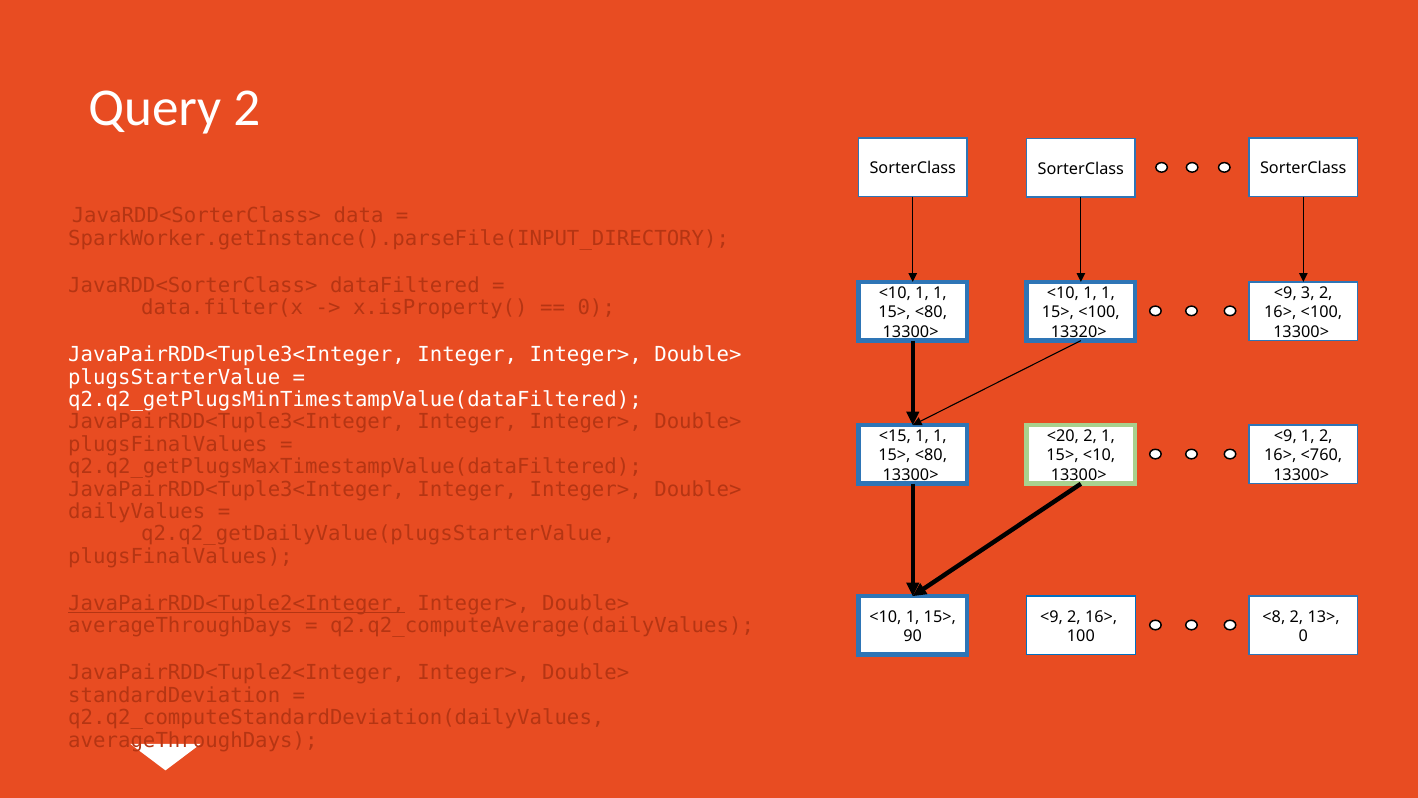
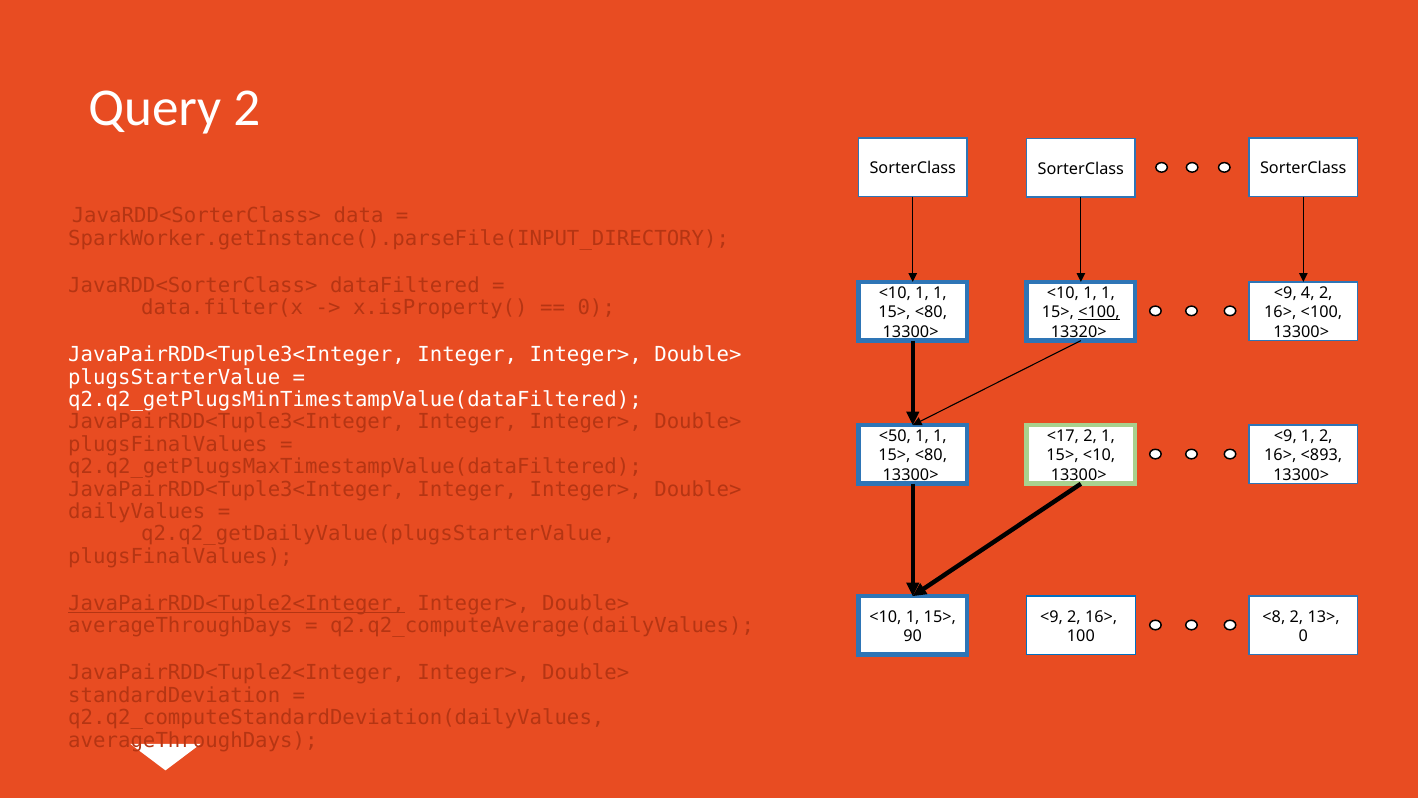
3: 3 -> 4 (1308, 293)
<100 underline: none -> present (1099, 312)
<15: <15 -> <50 (895, 436)
<20: <20 -> <17 (1063, 436)
<760: <760 -> <893 (1321, 455)
